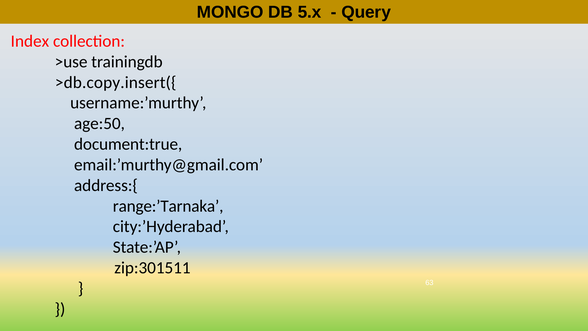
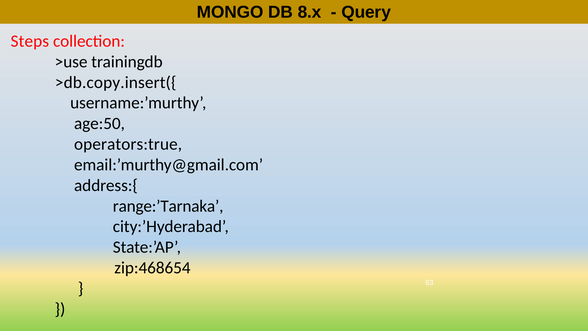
5.x: 5.x -> 8.x (310, 12)
Index: Index -> Steps (30, 41)
document:true: document:true -> operators:true (128, 144)
zip:301511: zip:301511 -> zip:468654 (152, 268)
